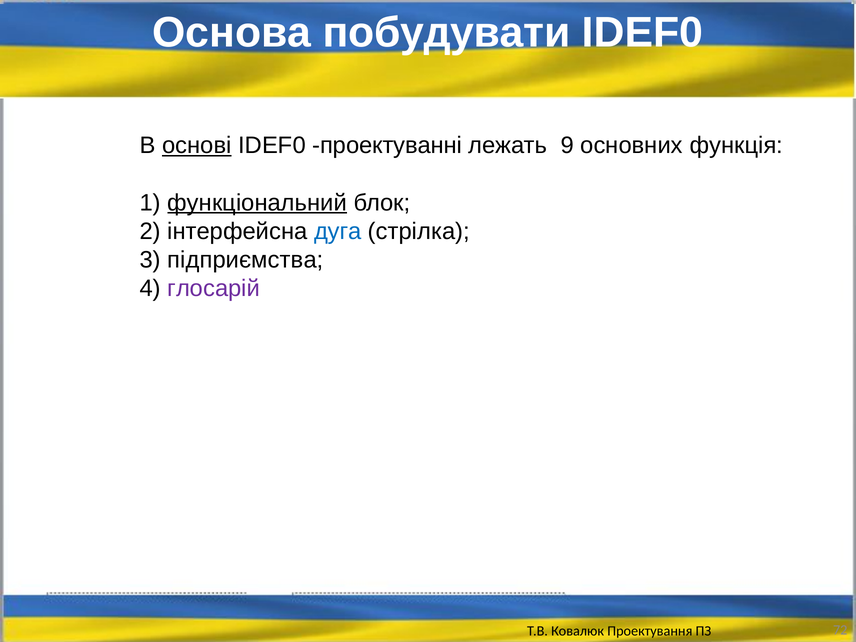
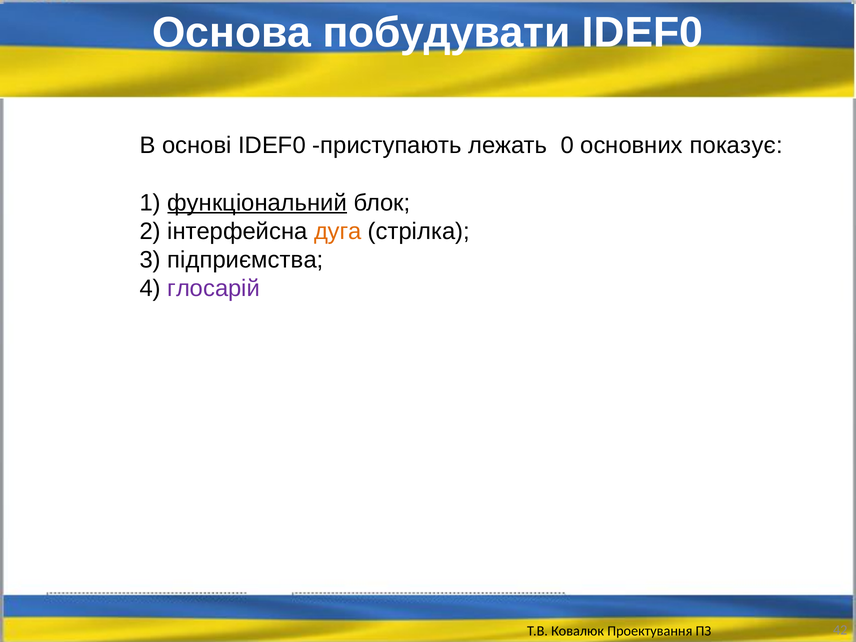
основі underline: present -> none (197, 146)
проектуванні: проектуванні -> приступають (387, 146)
9: 9 -> 0 (567, 146)
функція: функція -> показує (736, 146)
дуга colour: blue -> orange (338, 231)
72: 72 -> 42 (840, 630)
